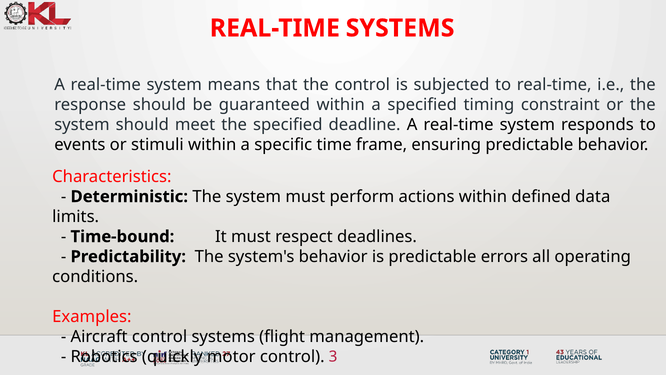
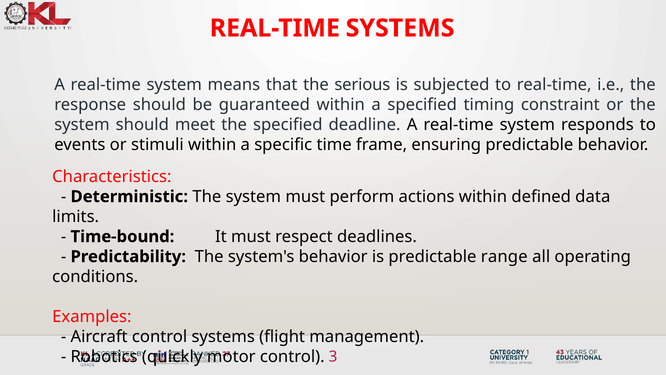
the control: control -> serious (362, 85)
errors: errors -> range (504, 256)
